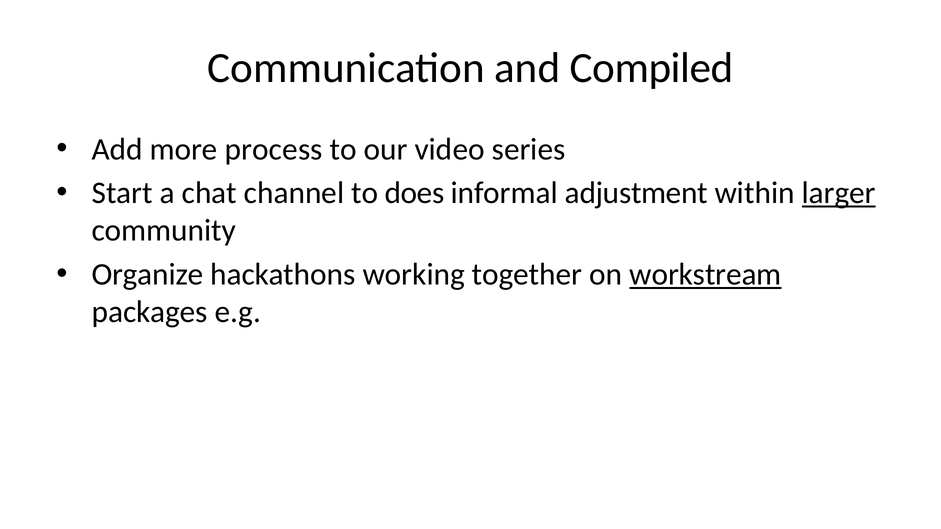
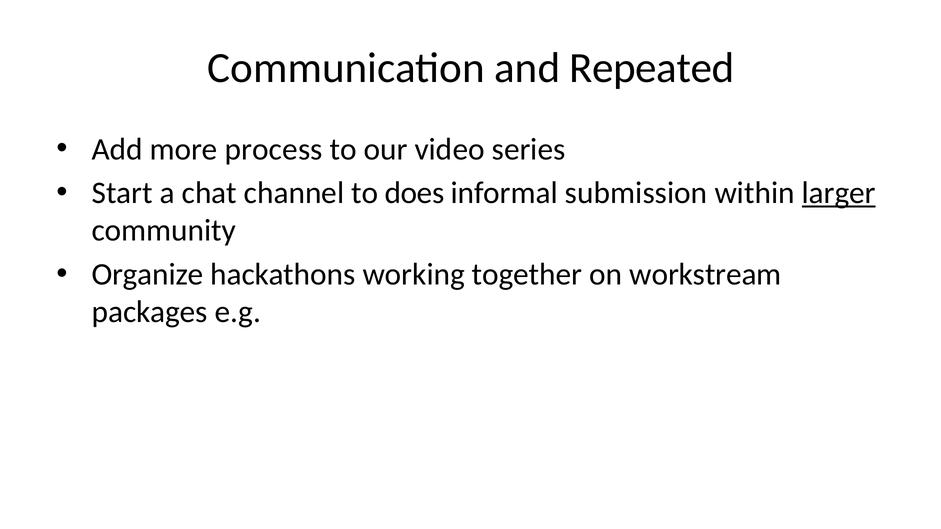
Compiled: Compiled -> Repeated (652, 68)
adjustment: adjustment -> submission (636, 193)
workstream underline: present -> none (705, 275)
